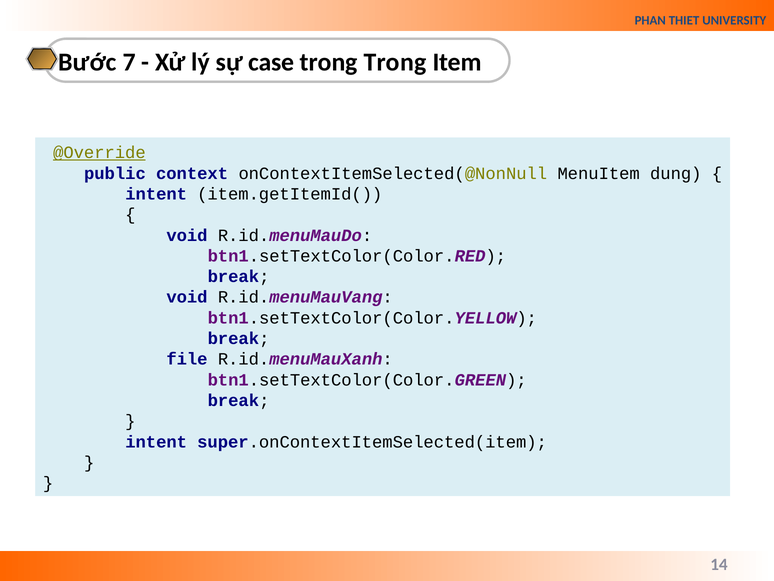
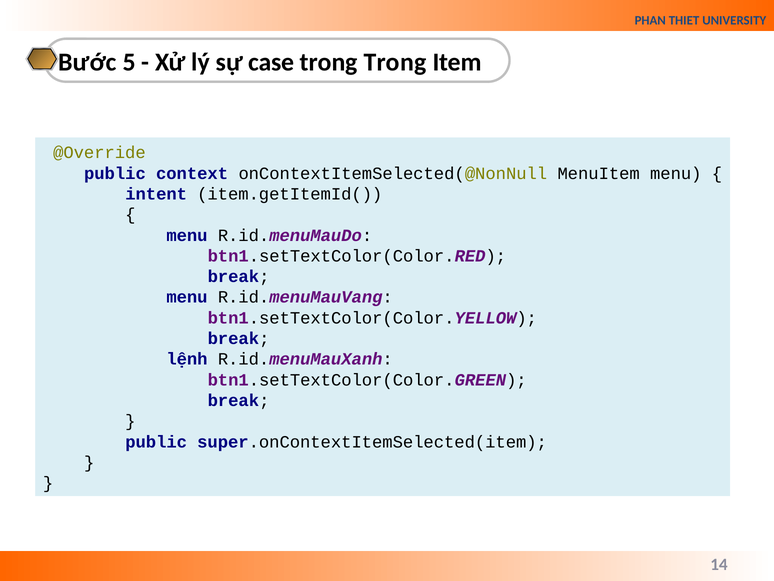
7: 7 -> 5 (129, 62)
@Override underline: present -> none (99, 153)
MenuItem dung: dung -> menu (676, 173)
void: void -> menu (187, 235)
void: void -> menu (187, 297)
file: file -> lệnh (187, 359)
intent: intent -> public (156, 441)
